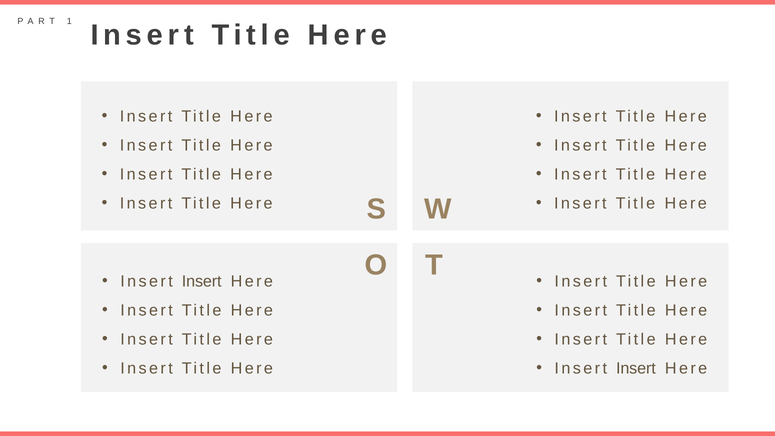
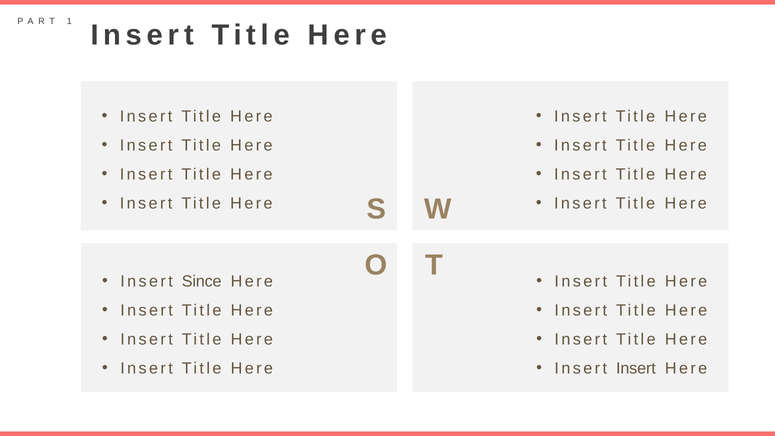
Insert: Insert -> Since (202, 281)
